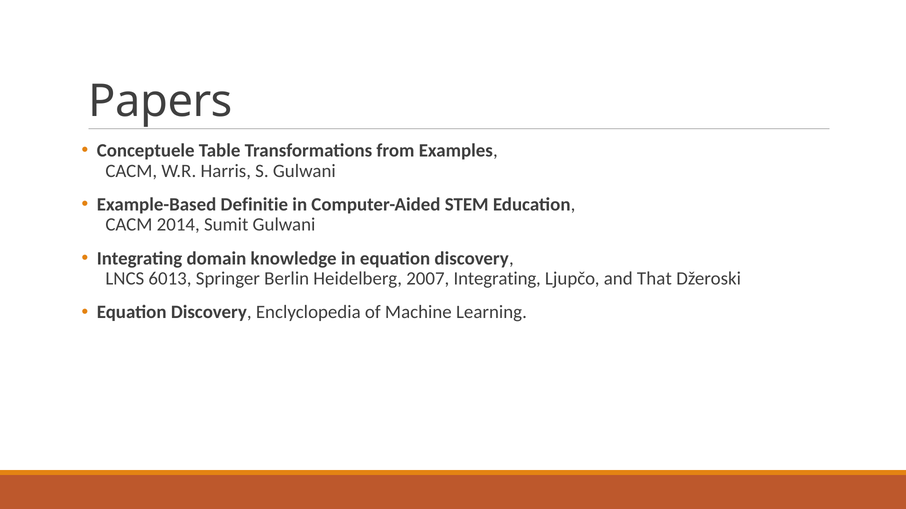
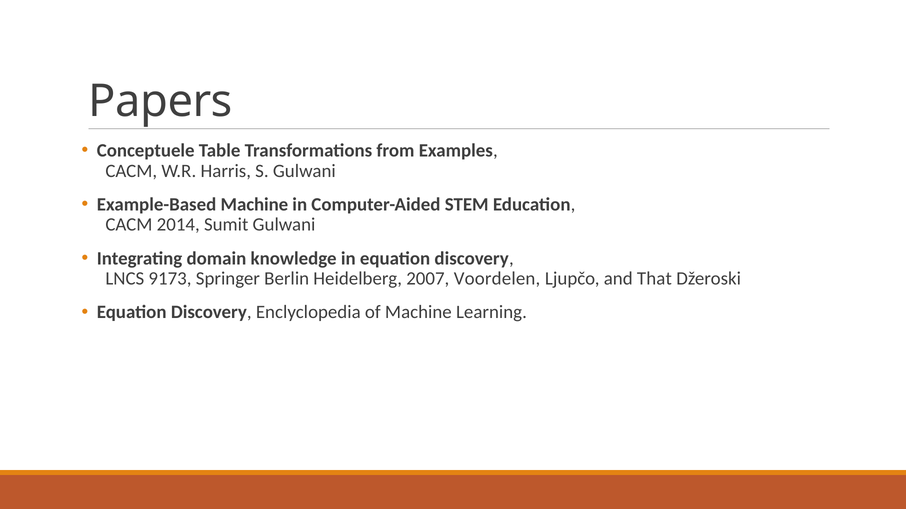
Example-Based Definitie: Definitie -> Machine (254, 205)
6013: 6013 -> 9173 (170, 279)
2007 Integrating: Integrating -> Voordelen (497, 279)
